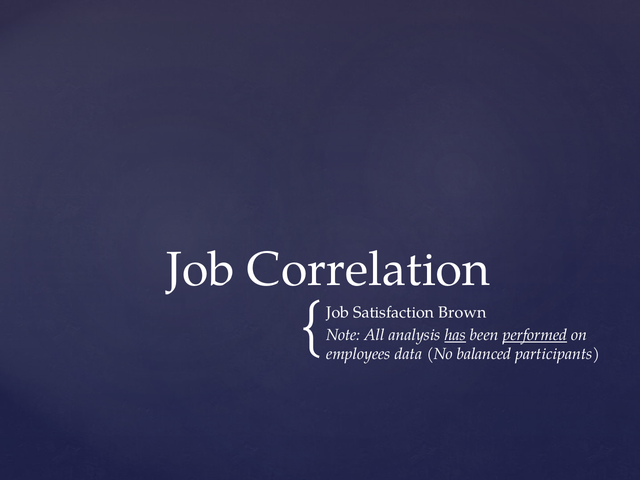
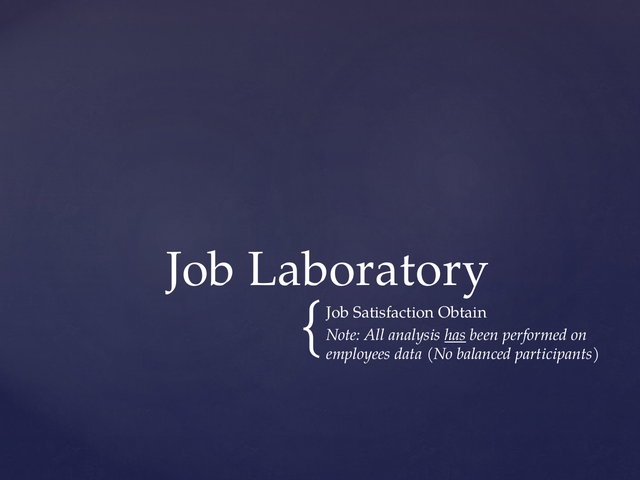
Correlation: Correlation -> Laboratory (368, 269)
Brown: Brown -> Obtain (463, 313)
performed underline: present -> none (535, 335)
